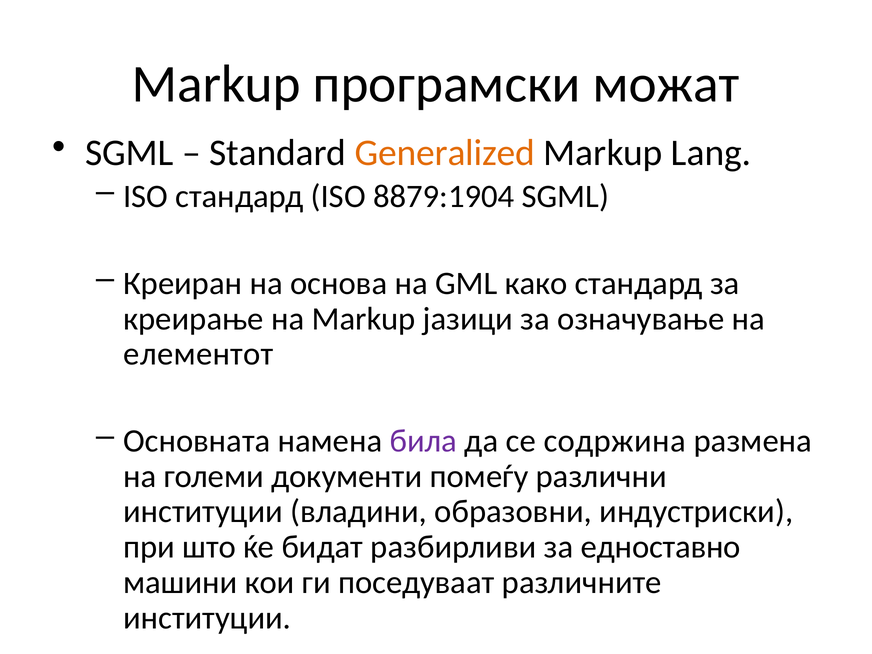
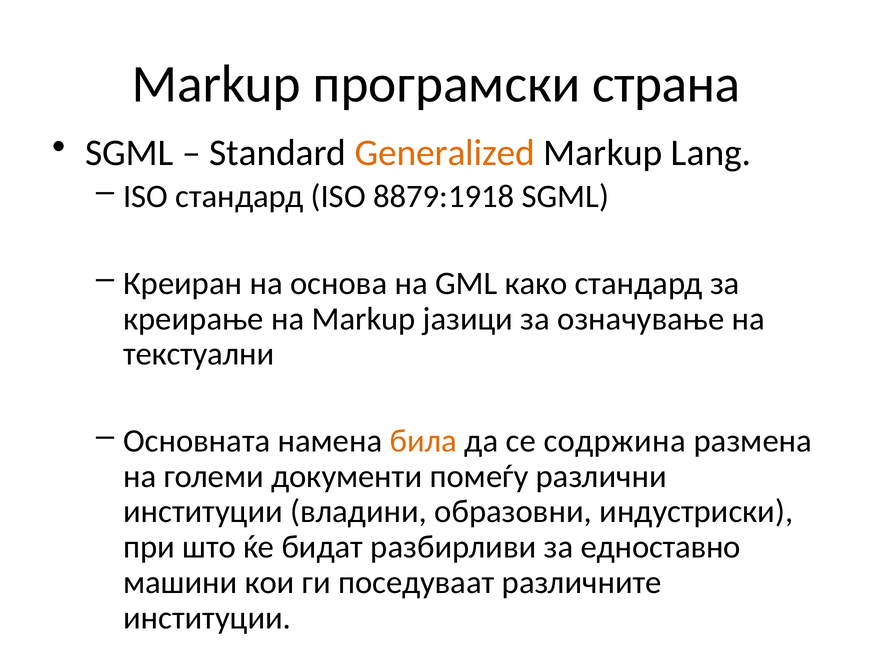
можат: можат -> страна (666, 84)
8879:1904: 8879:1904 -> 8879:1918 (444, 196)
елементот: елементот -> текстуални (199, 354)
била colour: purple -> orange (423, 441)
